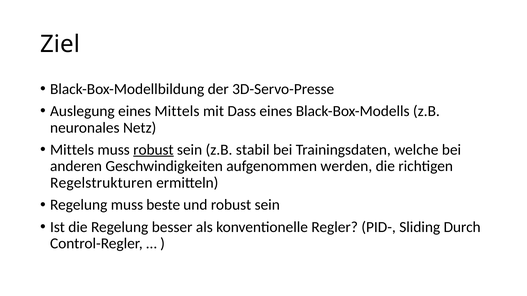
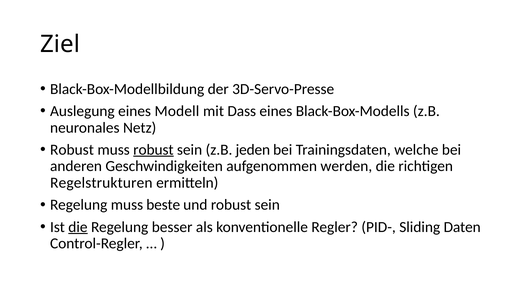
eines Mittels: Mittels -> Modell (177, 111)
Mittels: Mittels -> Robust (72, 150)
stabil: stabil -> jeden (253, 150)
die underline: none -> present (78, 227)
Durch: Durch -> Daten (462, 227)
